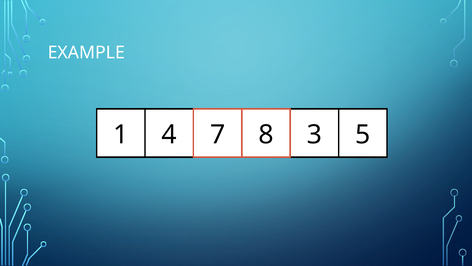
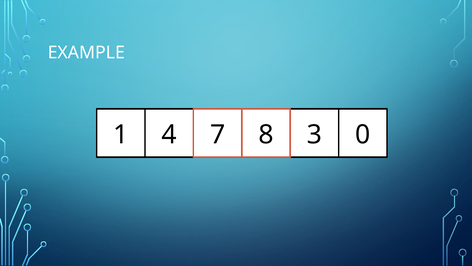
5: 5 -> 0 (363, 135)
